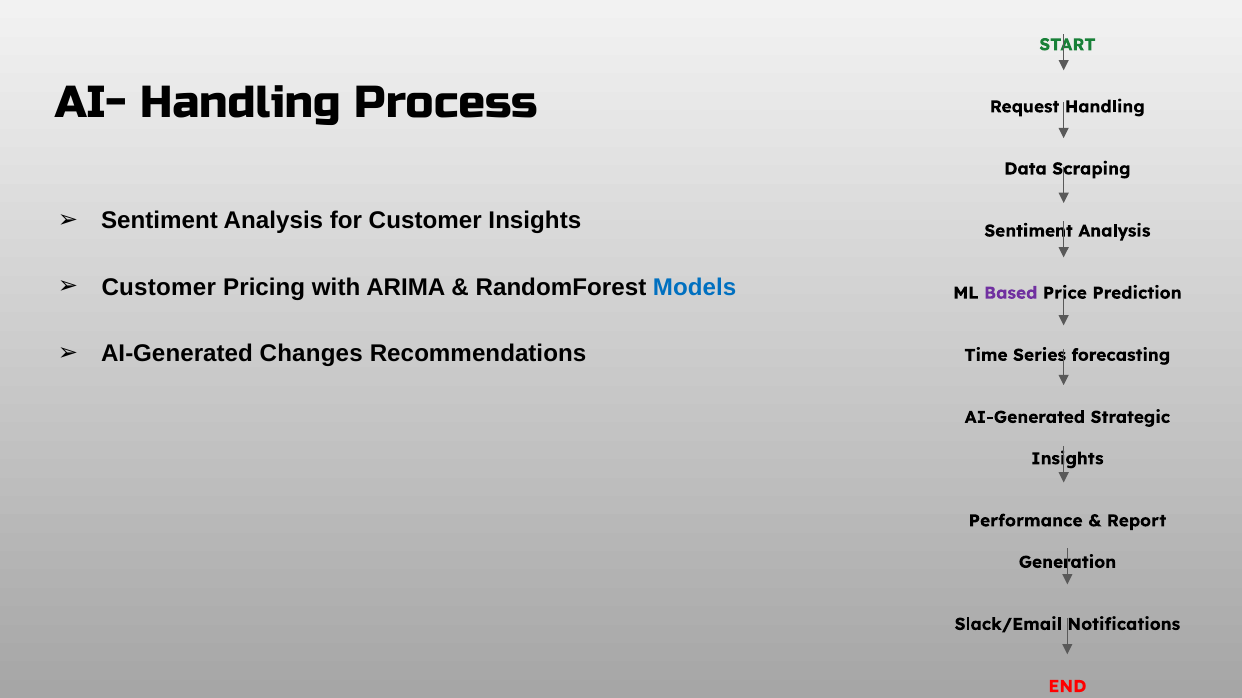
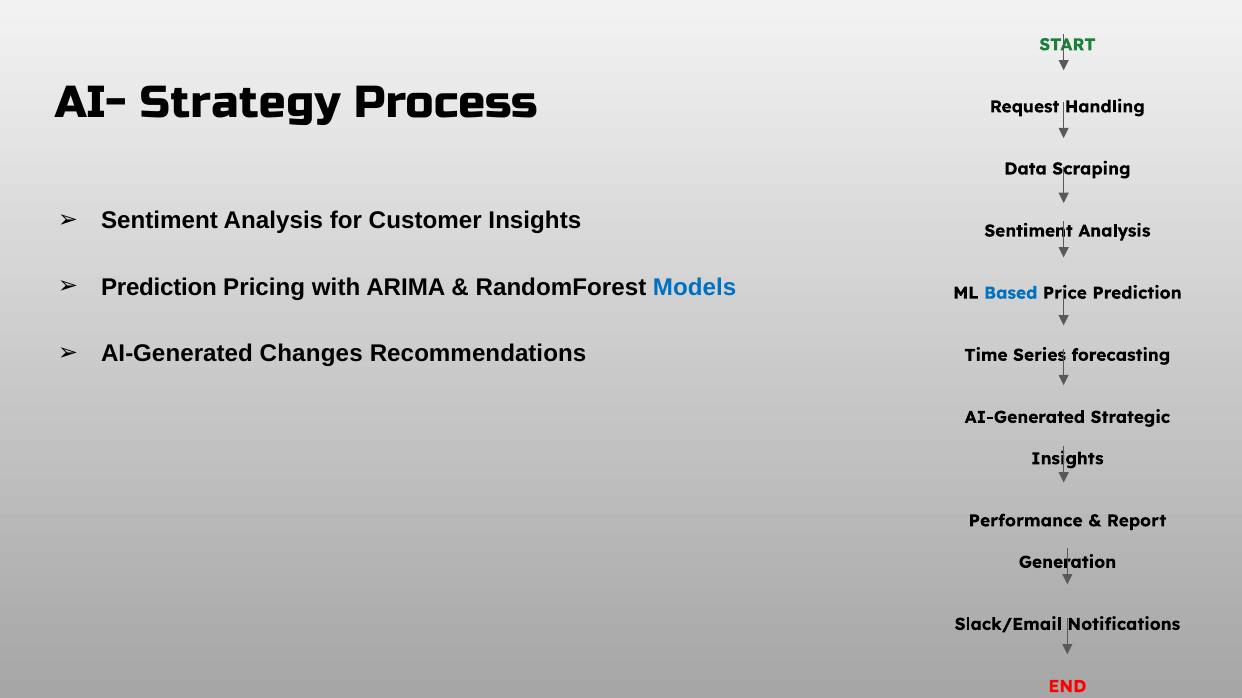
AI- Handling: Handling -> Strategy (240, 103)
Customer: Customer -> Prediction (159, 287)
Based colour: purple -> blue (1011, 293)
